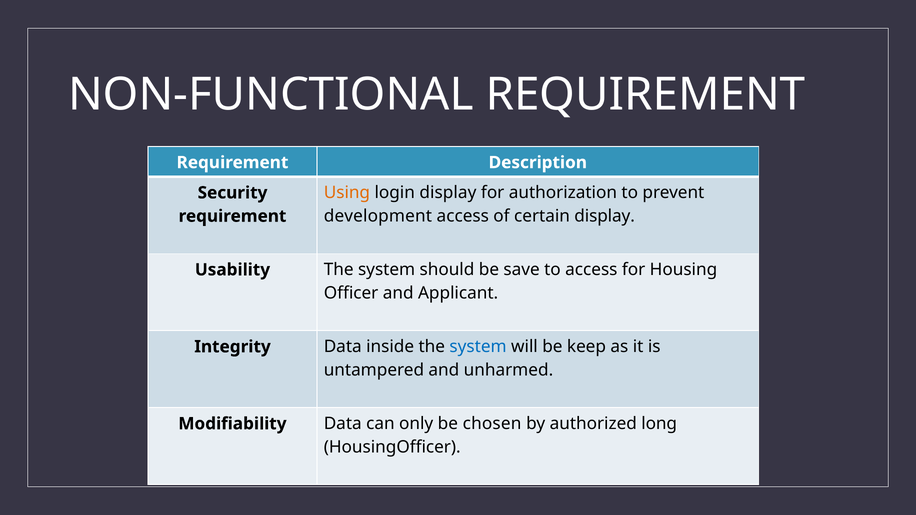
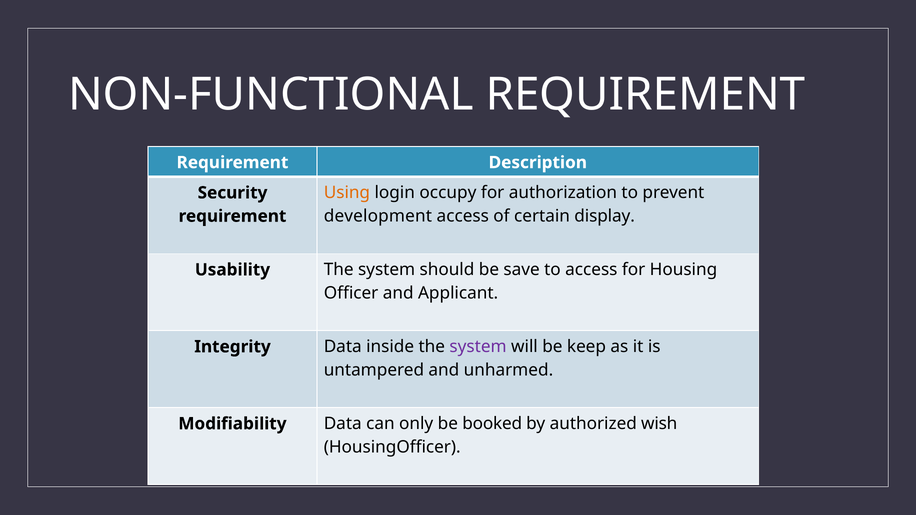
login display: display -> occupy (448, 193)
system colour: blue -> purple (478, 347)
chosen: chosen -> booked (492, 424)
long: long -> wish (659, 424)
